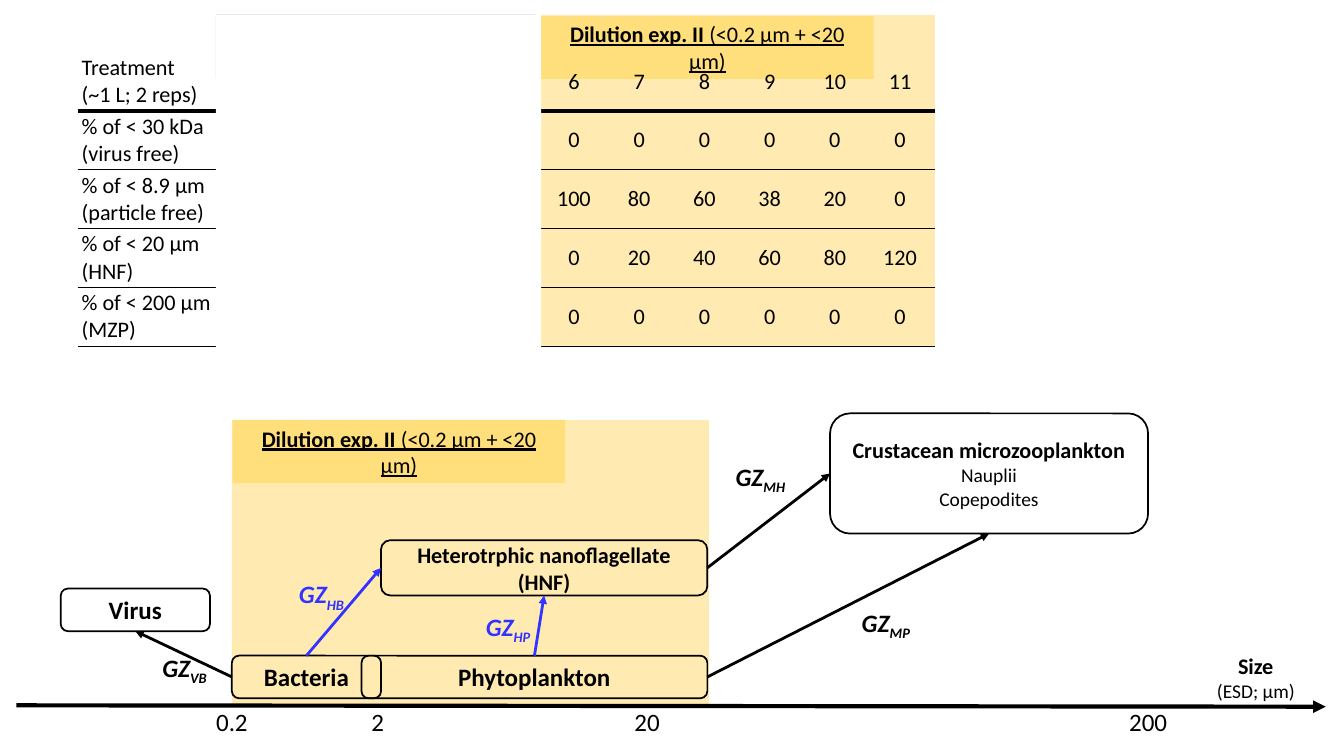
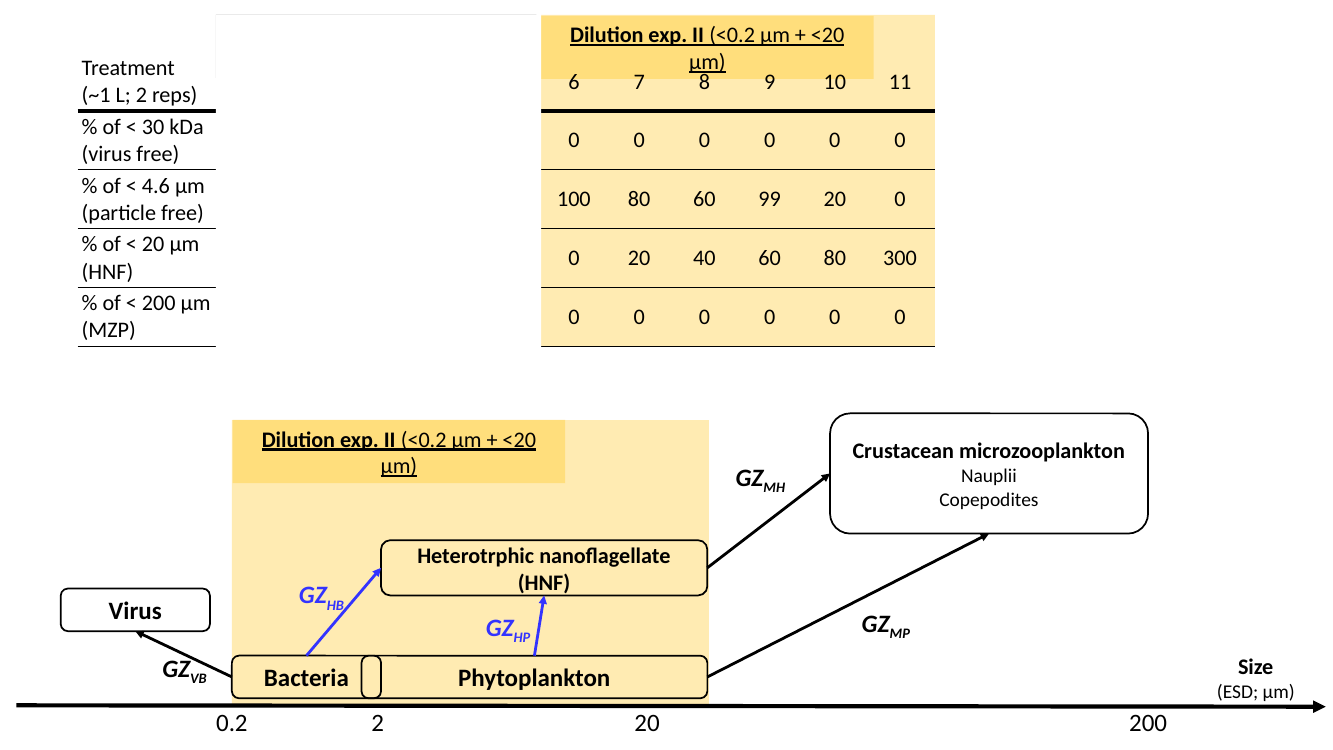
8.9: 8.9 -> 4.6 (156, 186)
38: 38 -> 99 (770, 199)
120: 120 -> 300 (900, 258)
